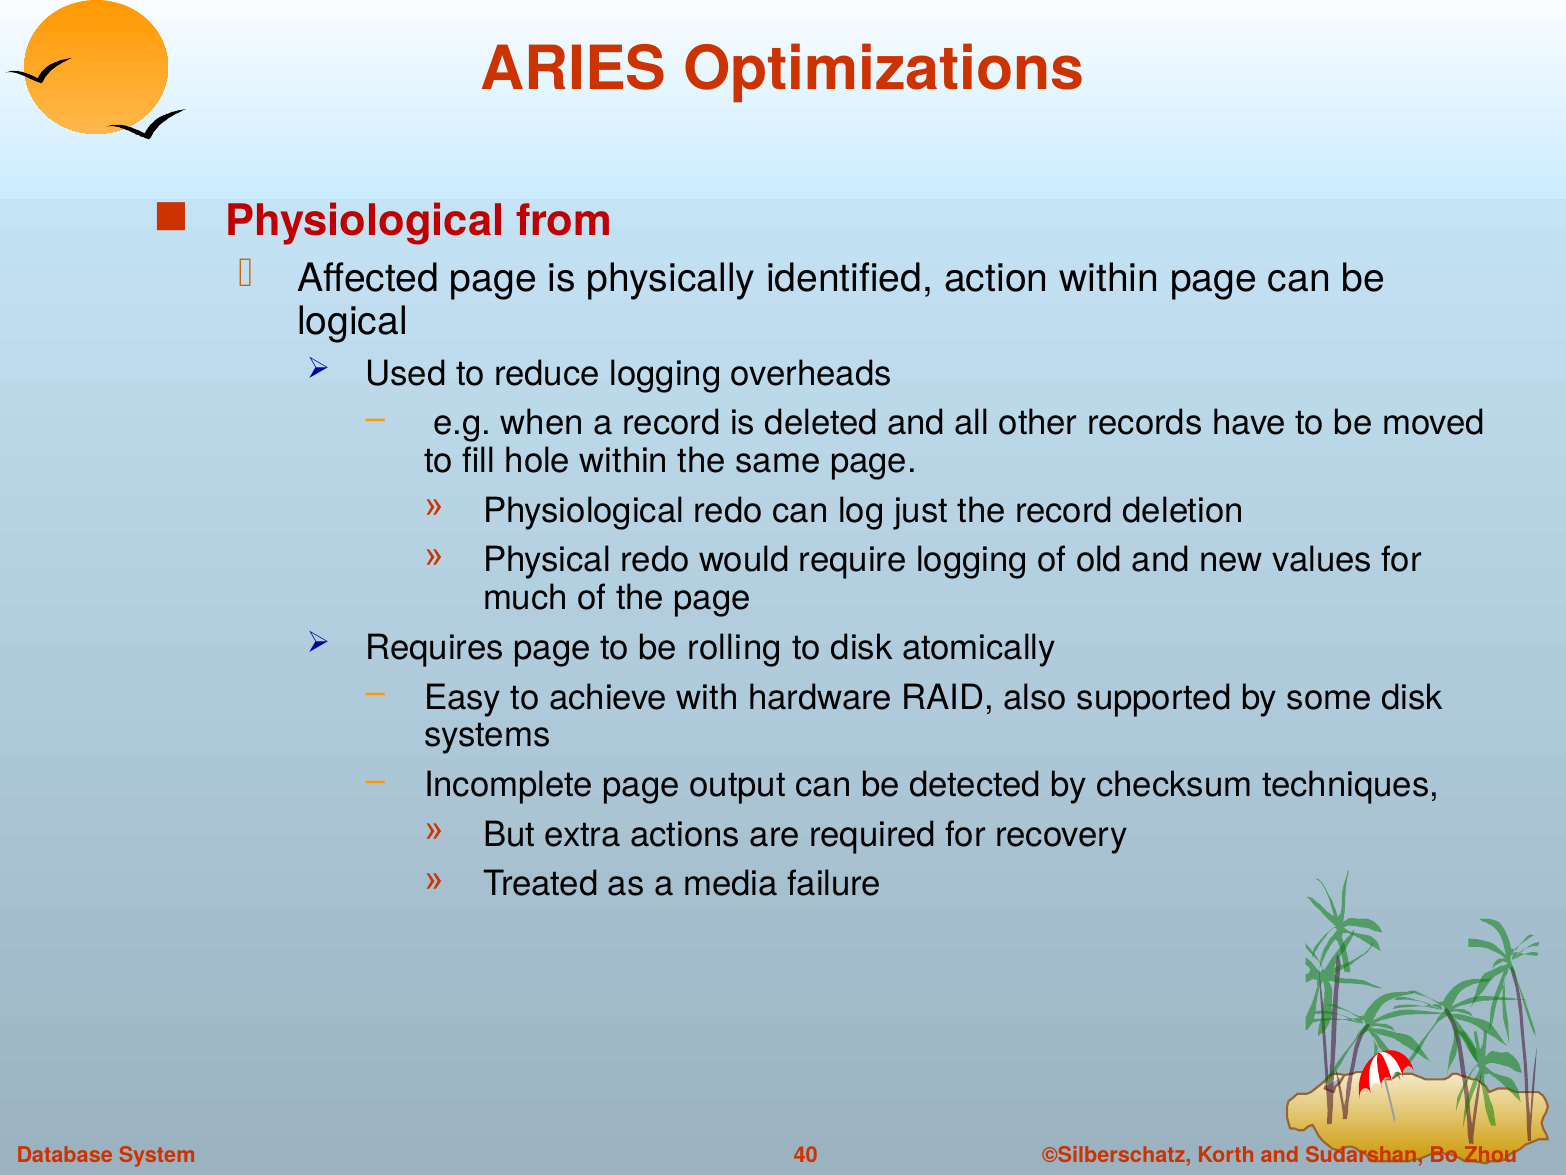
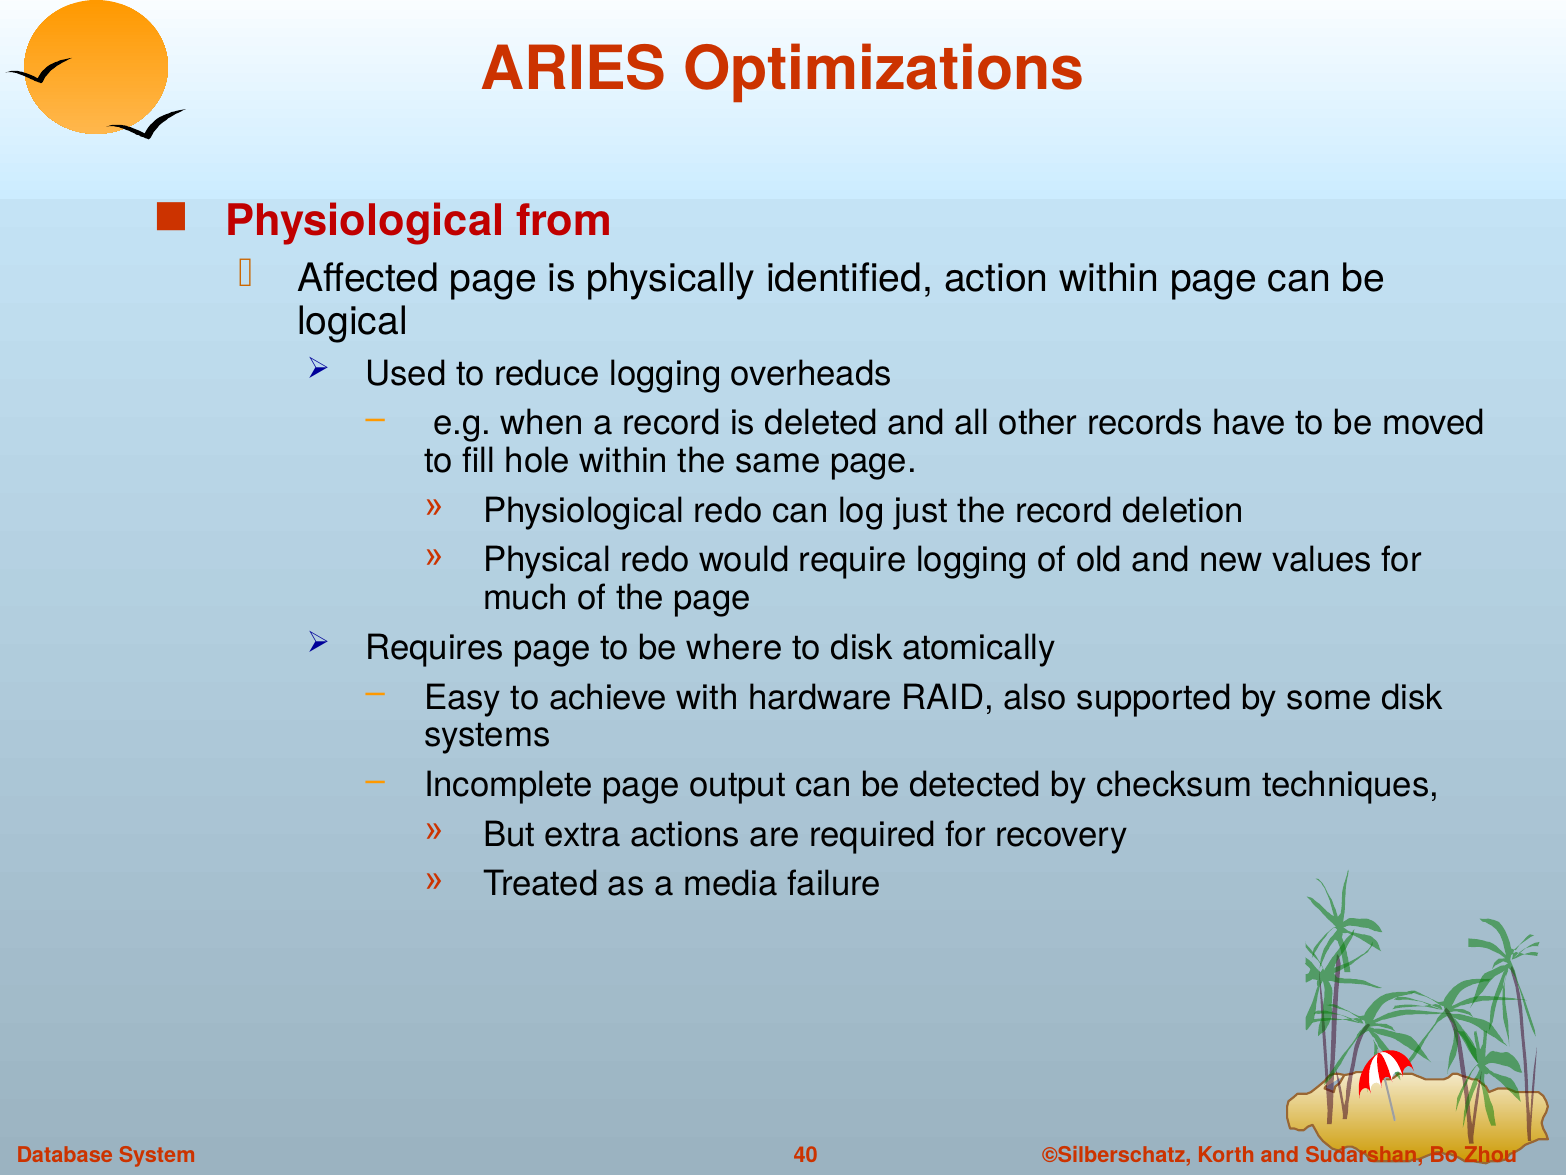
rolling: rolling -> where (735, 647)
